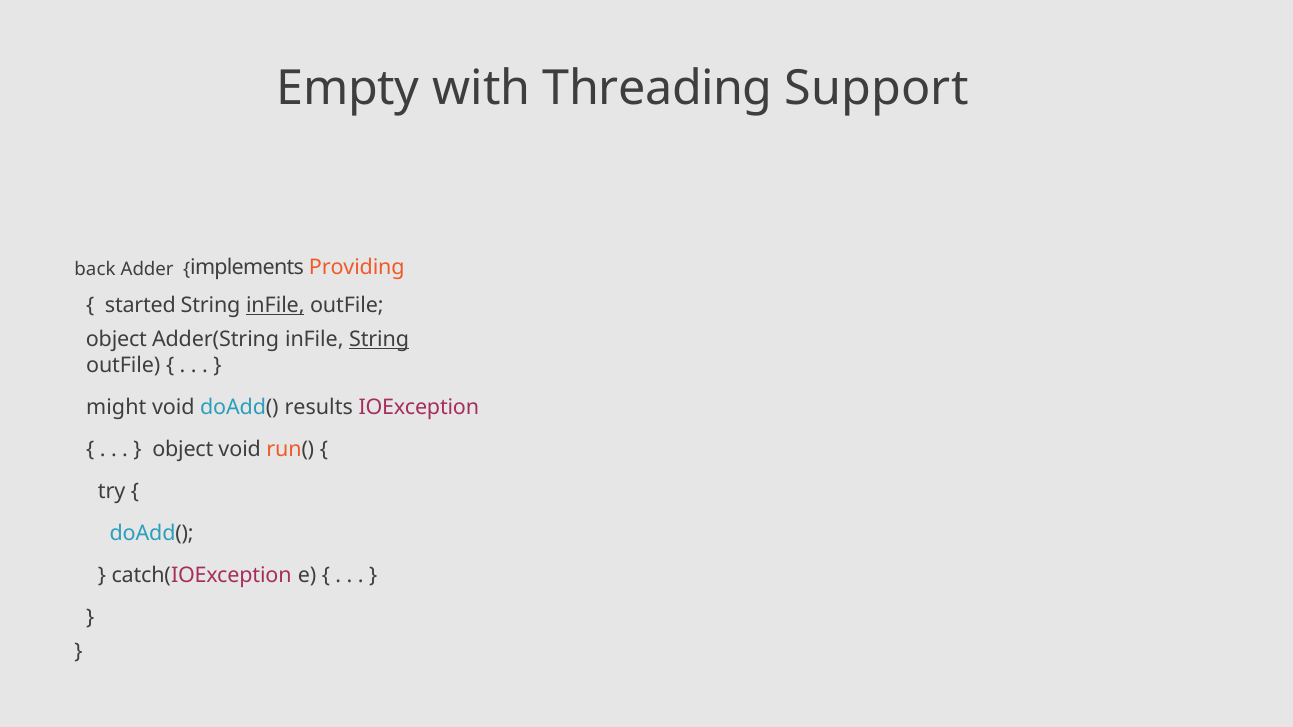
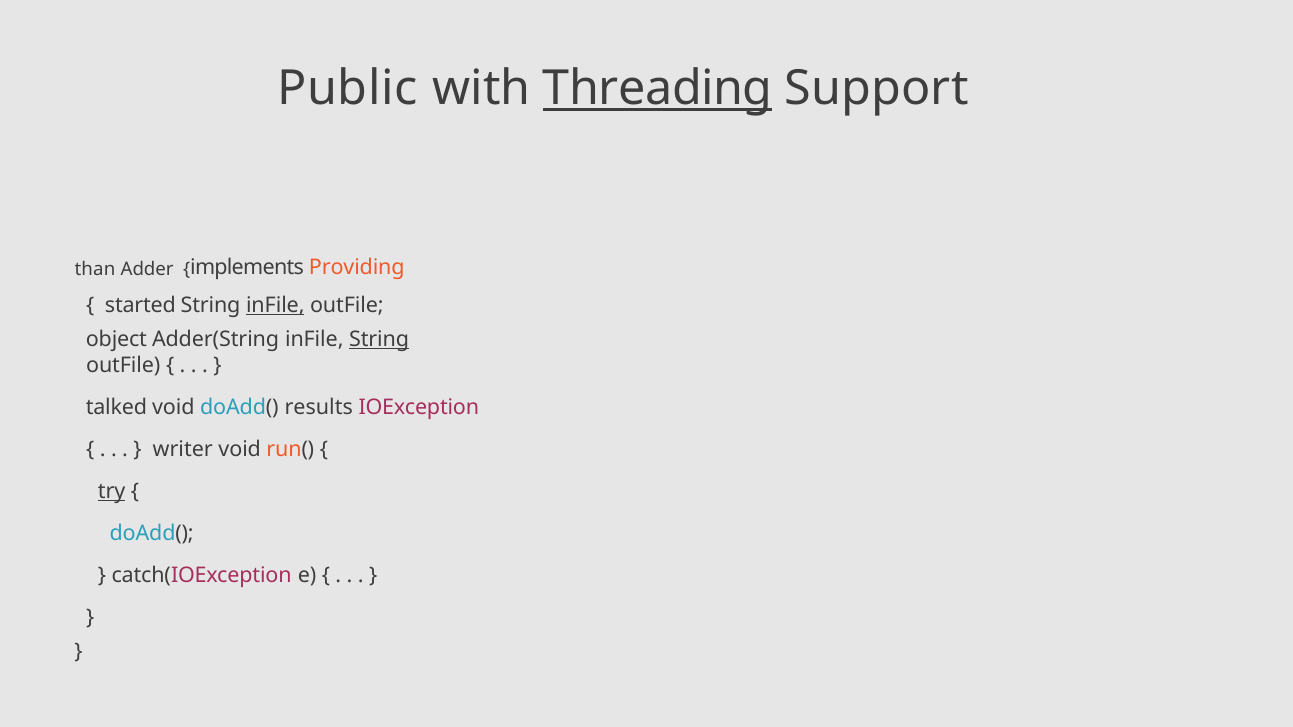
Empty: Empty -> Public (347, 89)
Threading underline: none -> present (658, 89)
back: back -> than (95, 269)
might: might -> talked (116, 407)
object: object -> writer (183, 449)
try underline: none -> present (112, 491)
